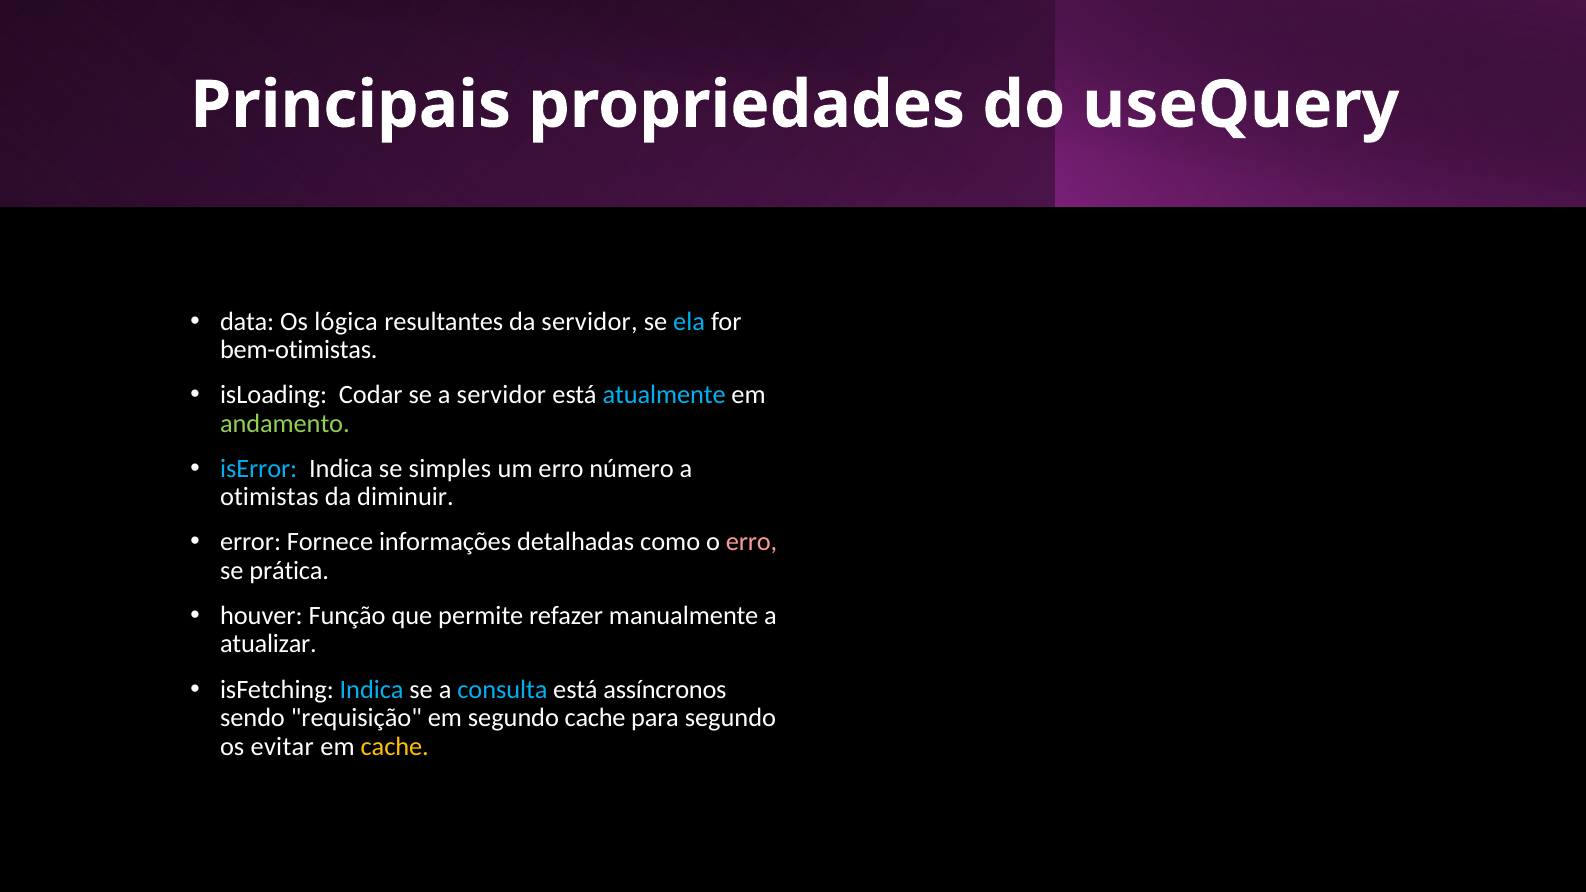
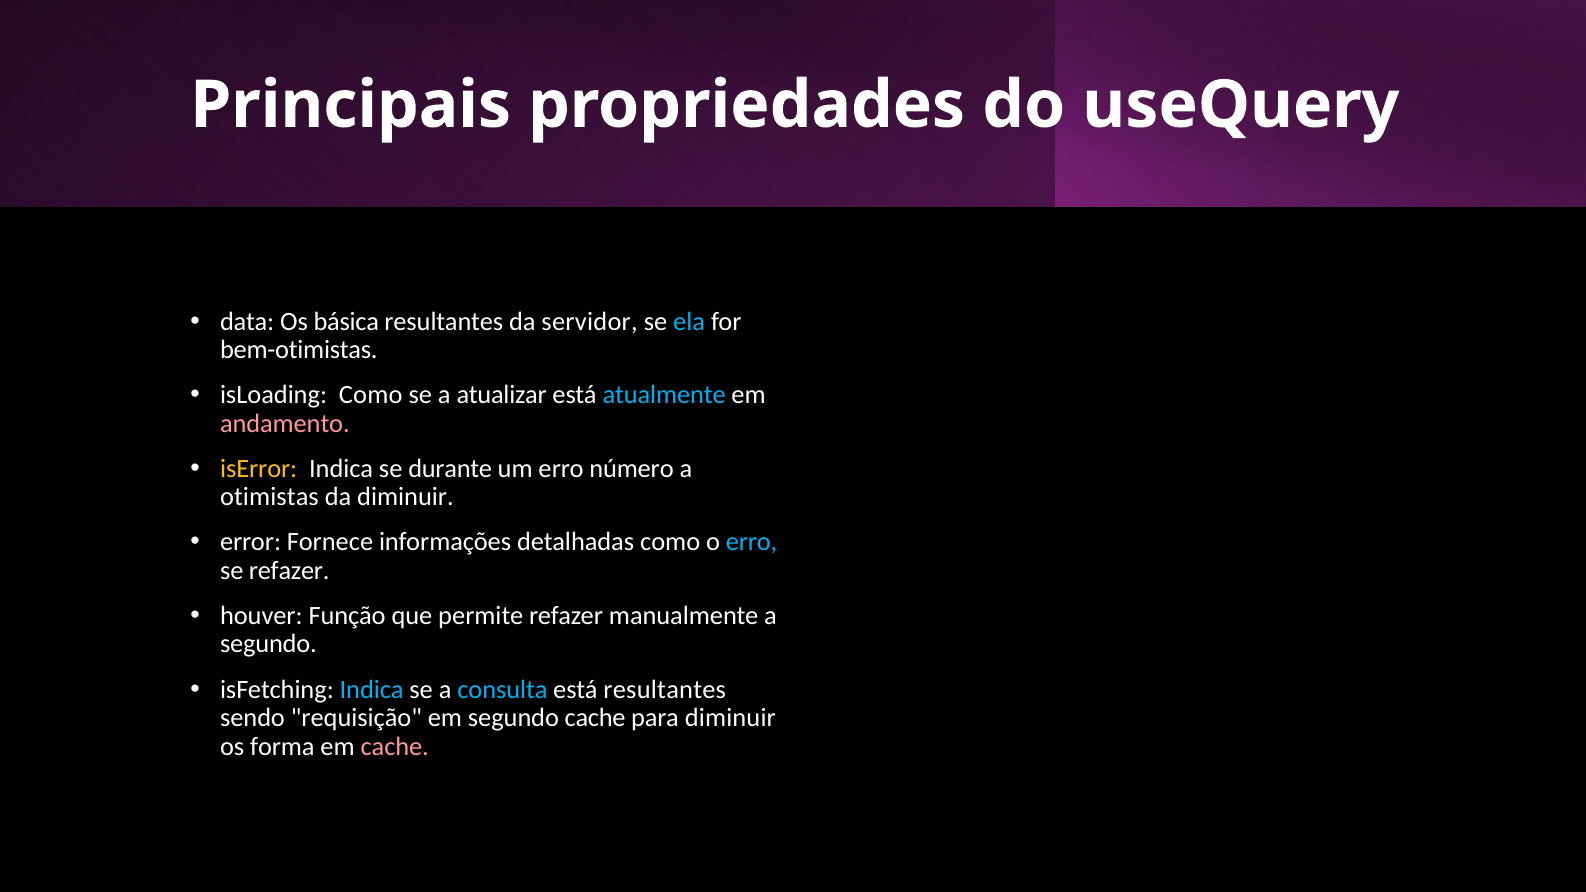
lógica: lógica -> básica (346, 322)
isLoading Codar: Codar -> Como (371, 395)
a servidor: servidor -> atualizar (502, 395)
andamento colour: light green -> pink (285, 424)
isError colour: light blue -> yellow (259, 469)
simples: simples -> durante (450, 469)
erro colour: pink -> light blue (752, 542)
se prática: prática -> refazer (289, 571)
atualizar: atualizar -> segundo (268, 644)
está assíncronos: assíncronos -> resultantes (665, 689)
para segundo: segundo -> diminuir (730, 718)
evitar: evitar -> forma (282, 746)
cache colour: yellow -> pink (395, 746)
